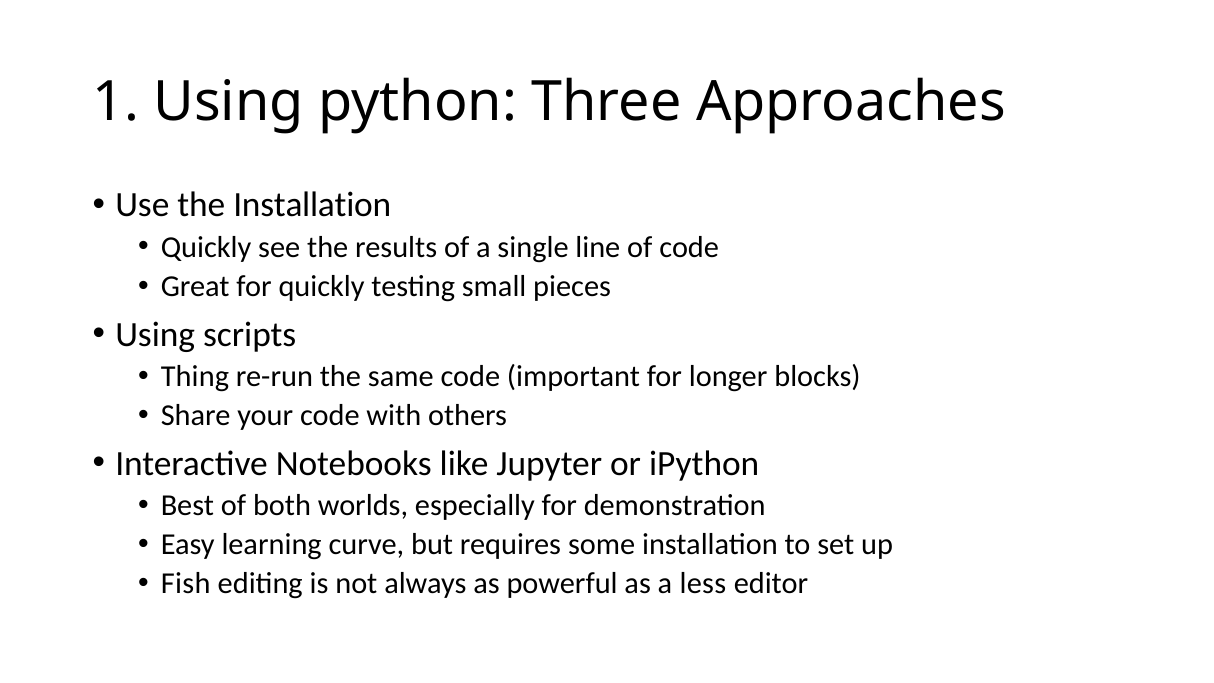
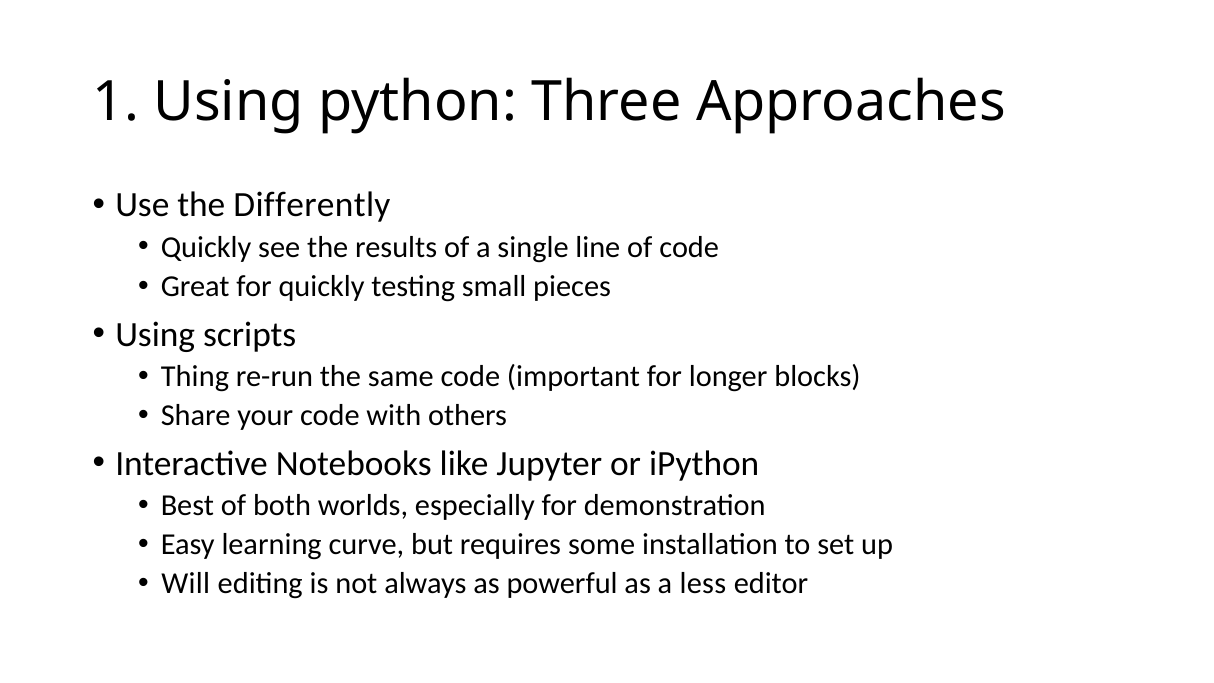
the Installation: Installation -> Differently (312, 205)
Fish: Fish -> Will (186, 583)
